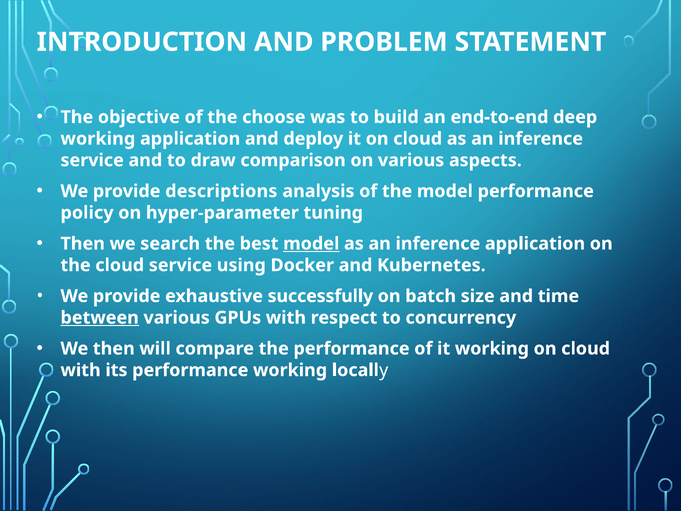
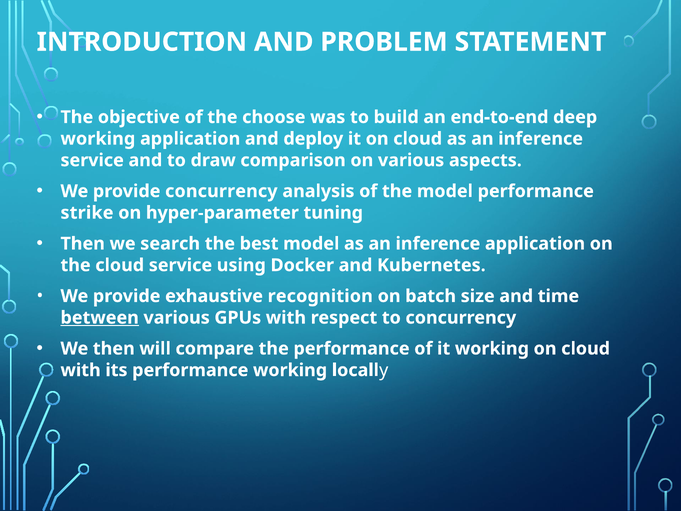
provide descriptions: descriptions -> concurrency (221, 191)
policy: policy -> strike (87, 213)
model underline: present -> none (311, 244)
successfully: successfully -> recognition (320, 296)
